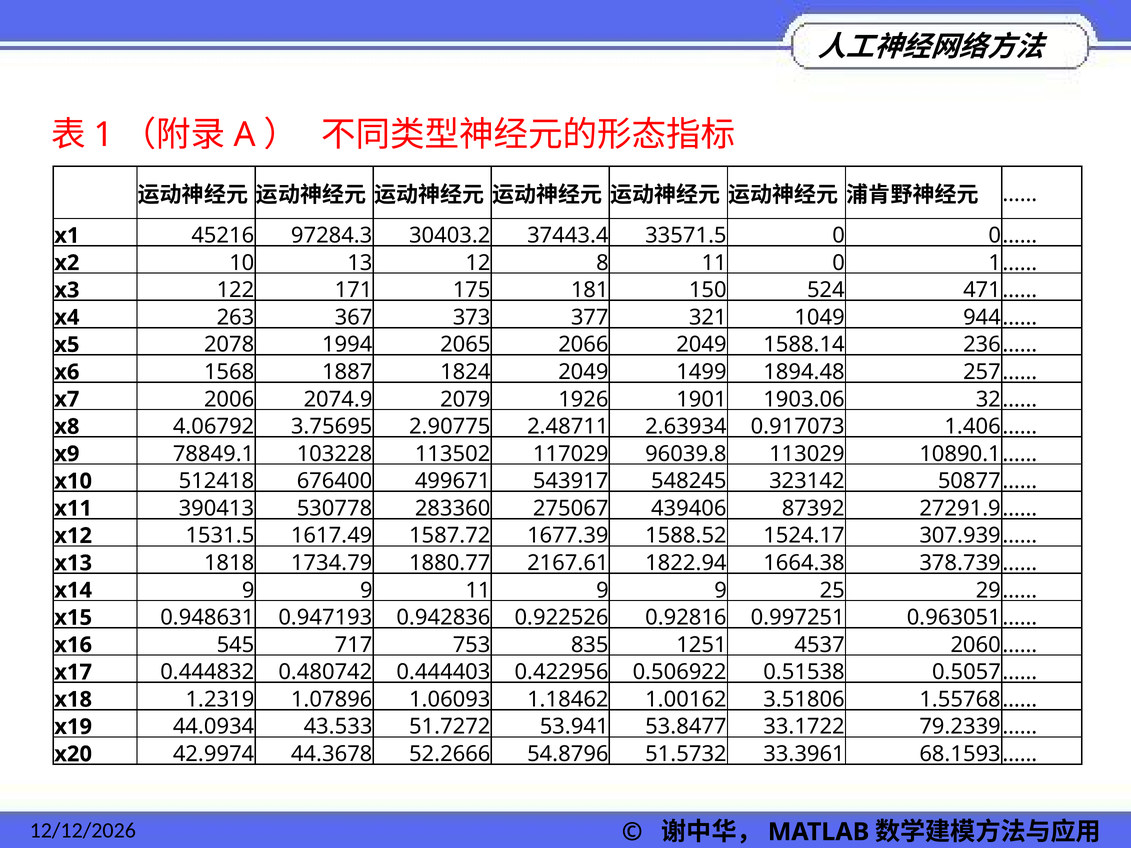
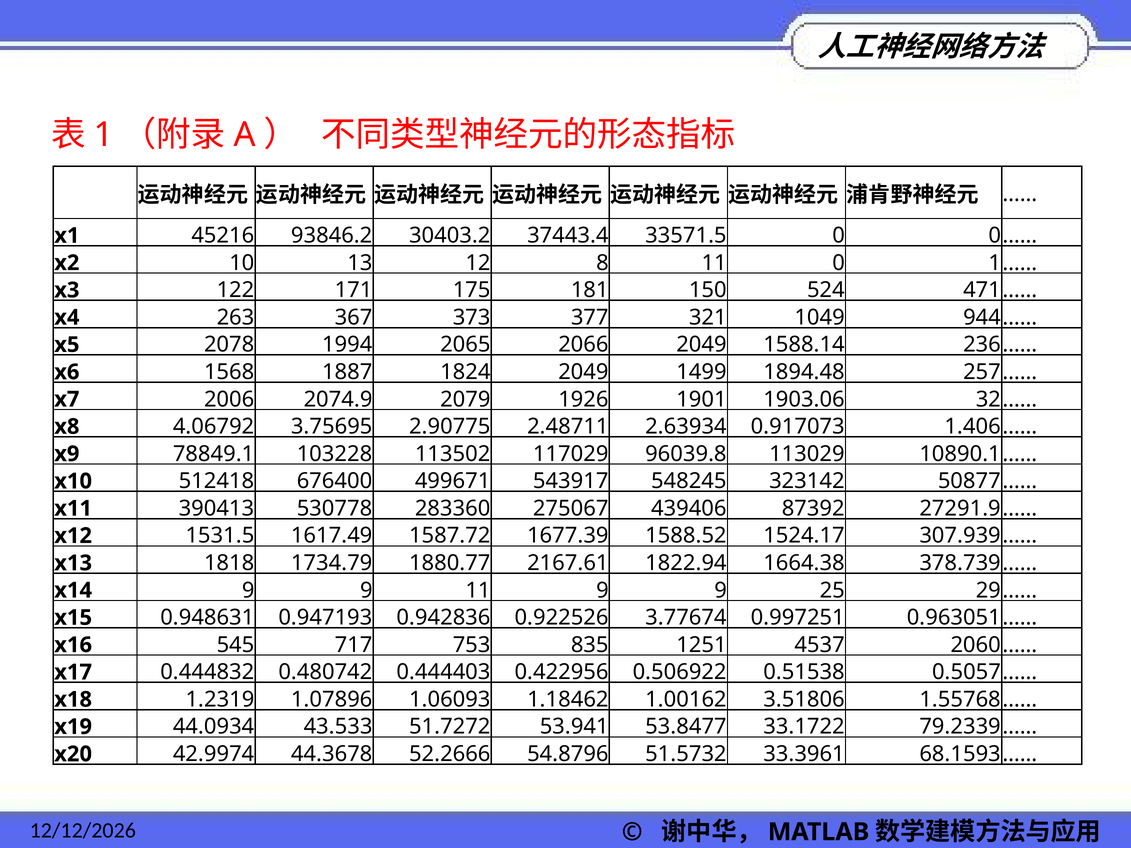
97284.3: 97284.3 -> 93846.2 (332, 236)
0.92816: 0.92816 -> 3.77674 (686, 618)
